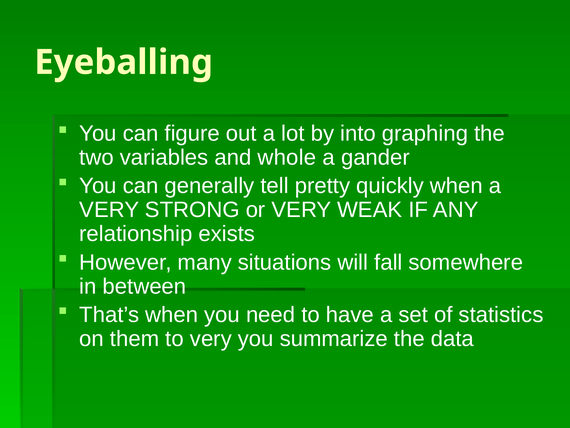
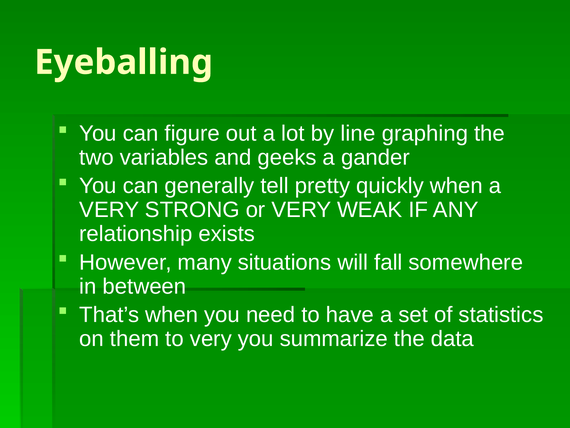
into: into -> line (358, 133)
whole: whole -> geeks (287, 157)
